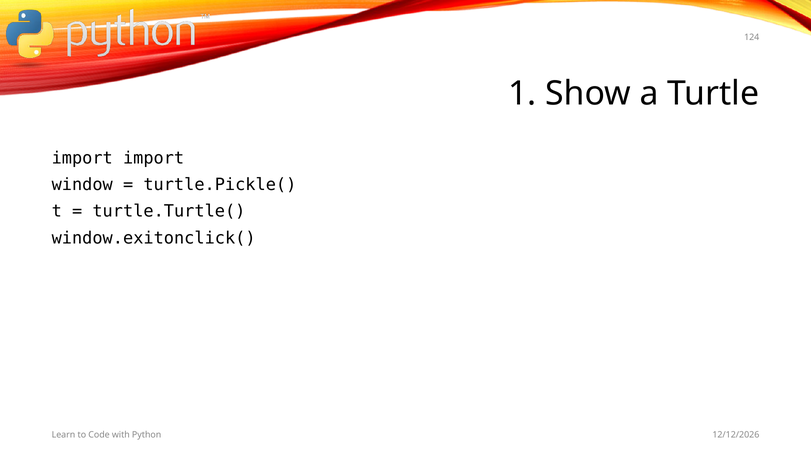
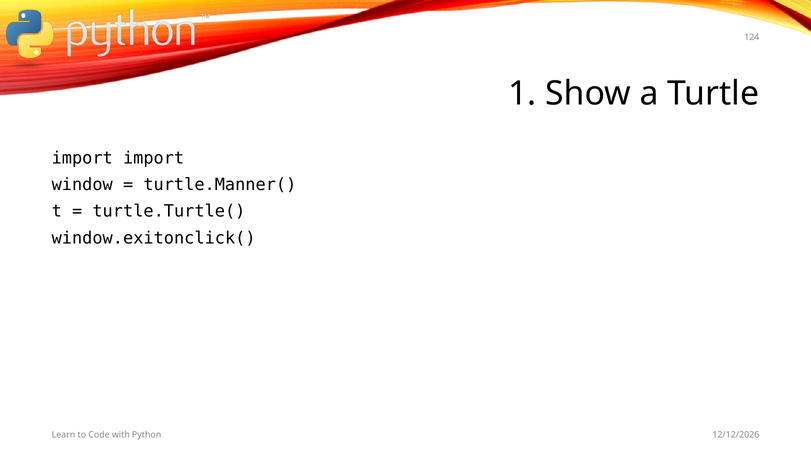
turtle.Pickle(: turtle.Pickle( -> turtle.Manner( (220, 185)
